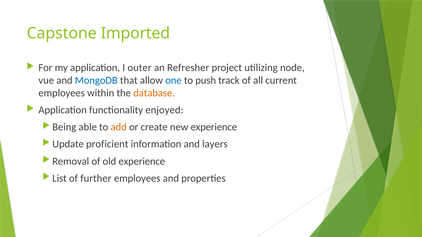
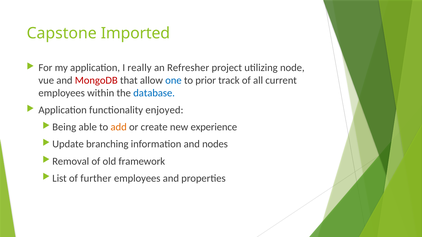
outer: outer -> really (140, 68)
MongoDB colour: blue -> red (96, 81)
push: push -> prior (206, 81)
database colour: orange -> blue (154, 93)
proficient: proficient -> branching (107, 144)
layers: layers -> nodes (215, 144)
old experience: experience -> framework (142, 161)
